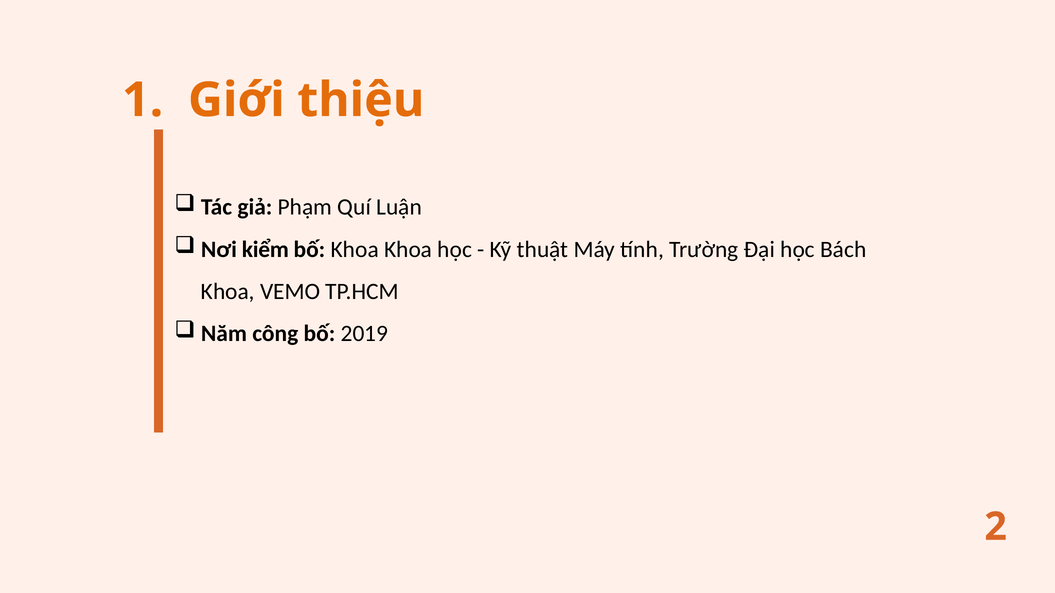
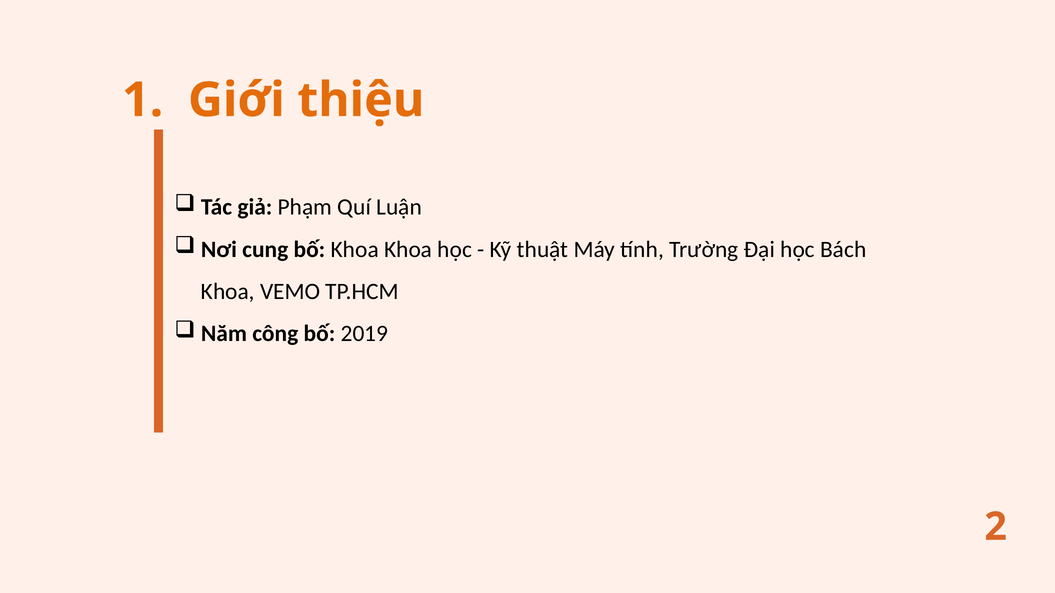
kiểm: kiểm -> cung (265, 250)
